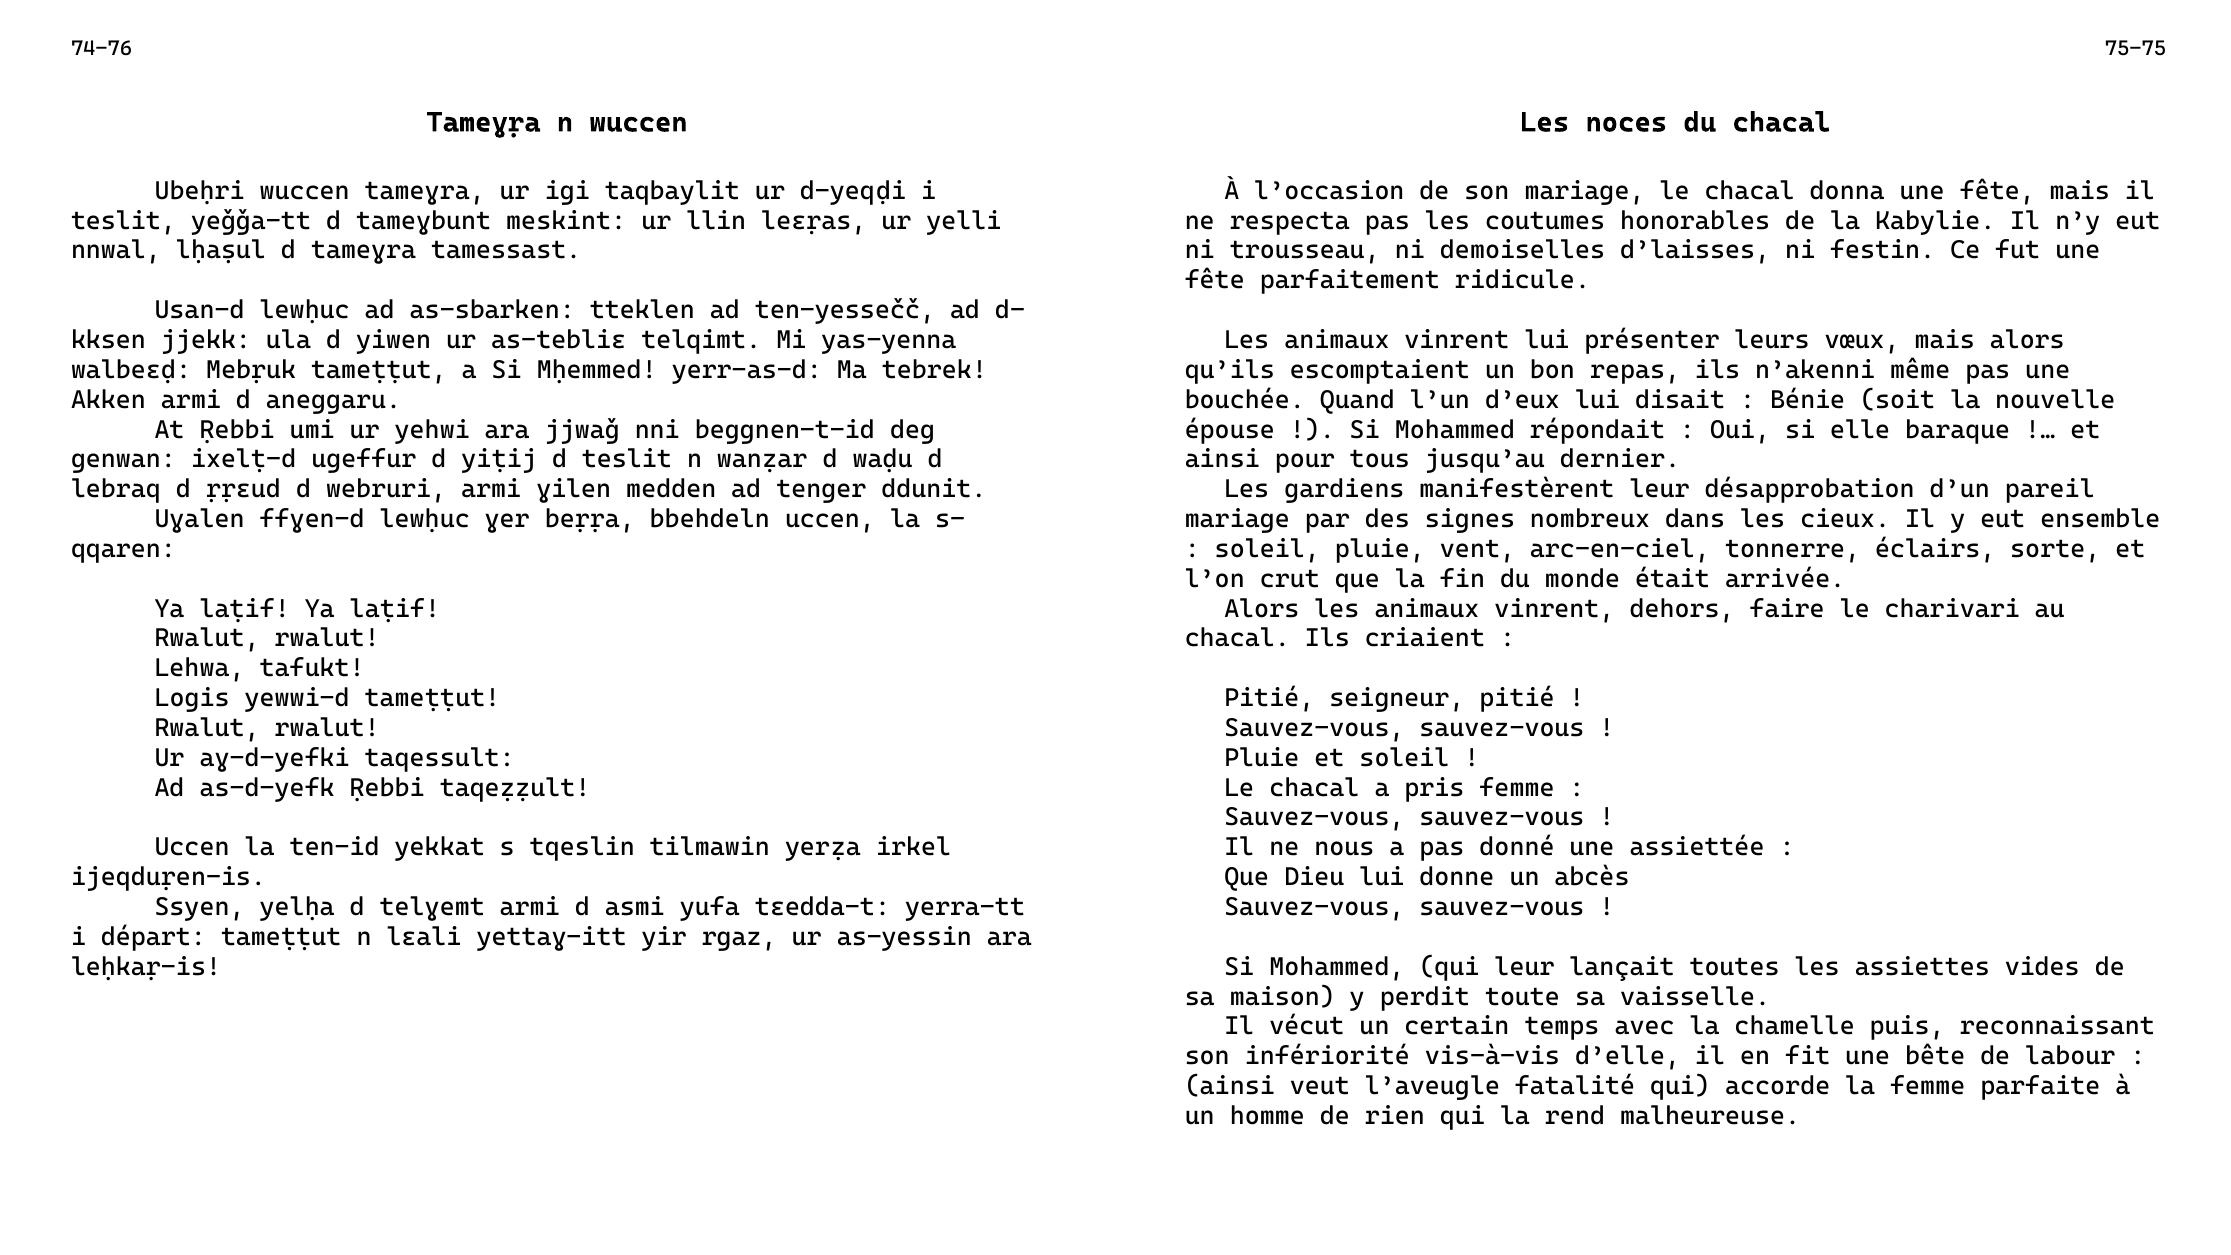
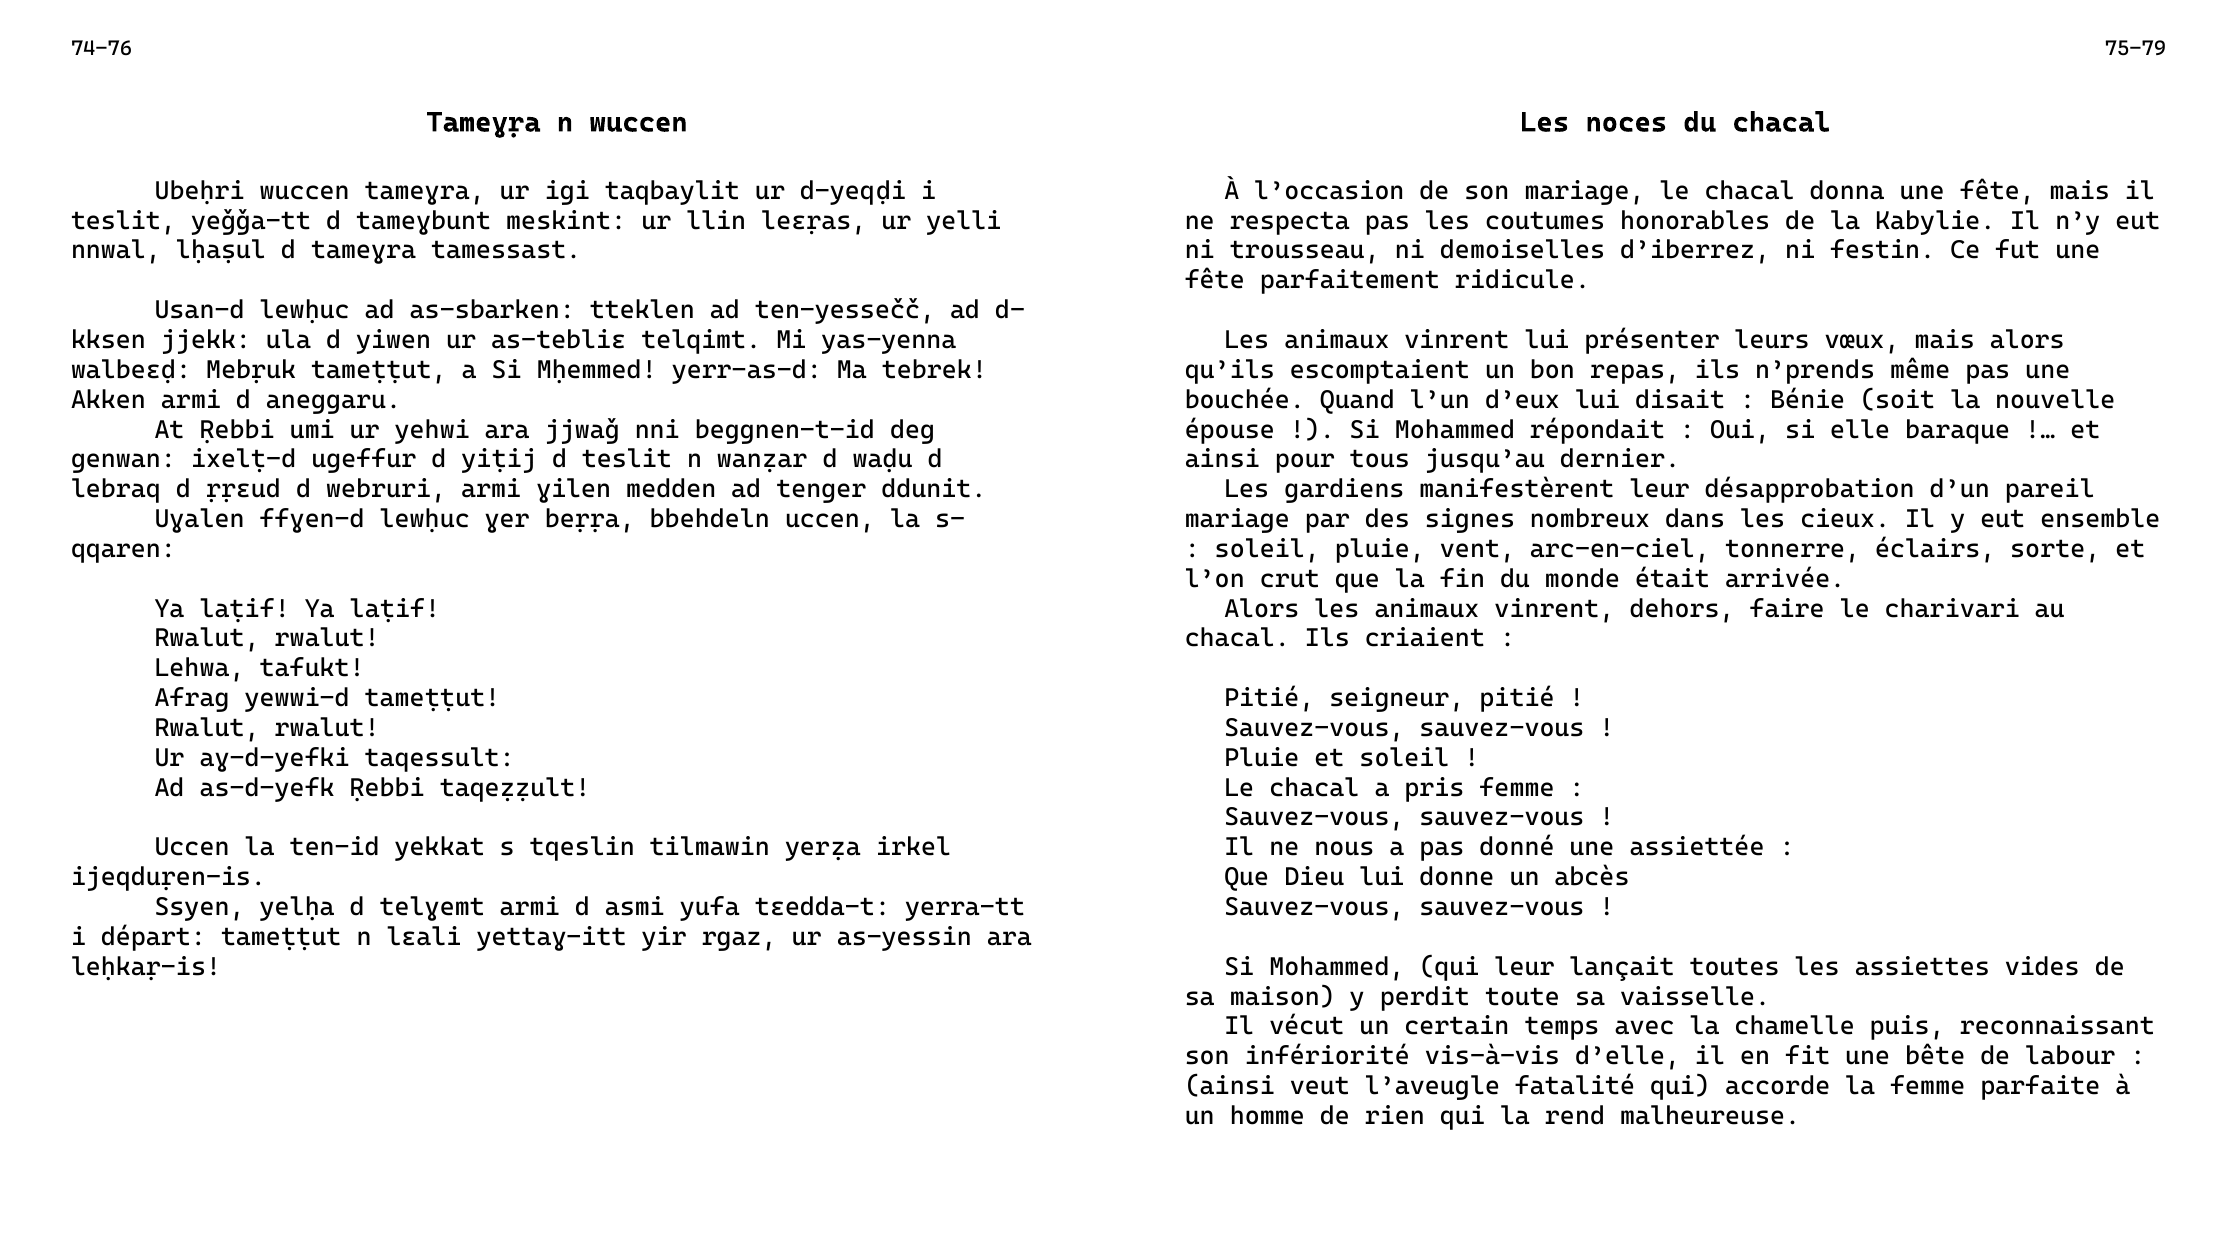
75-75: 75-75 -> 75-79 (2135, 48)
d’laisses: d’laisses -> d’iberrez (1695, 251)
n’akenni: n’akenni -> n’prends (1815, 370)
Logis: Logis -> Afrag (192, 698)
